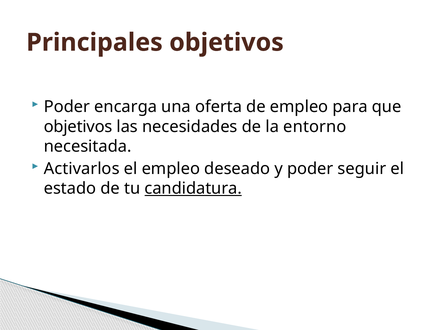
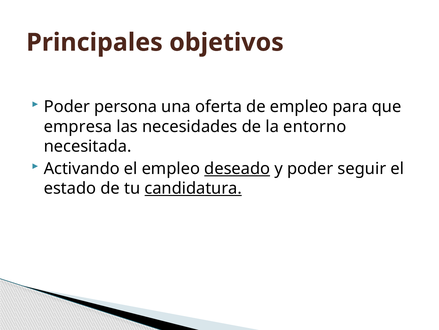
encarga: encarga -> persona (126, 107)
objetivos: objetivos -> empresa (78, 126)
Activarlos: Activarlos -> Activando (82, 168)
deseado underline: none -> present (237, 168)
